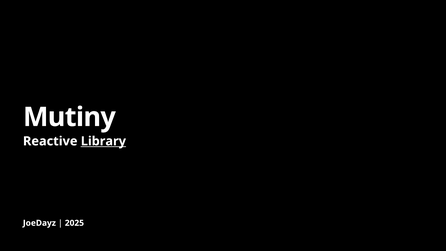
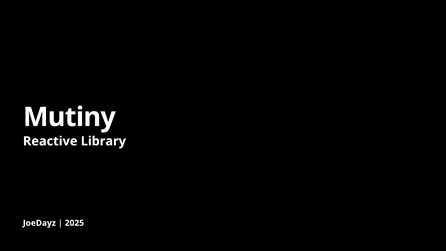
Library underline: present -> none (103, 141)
